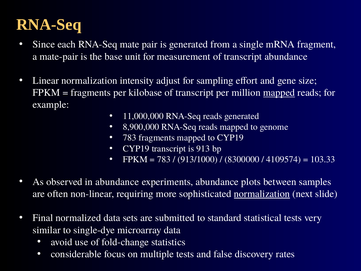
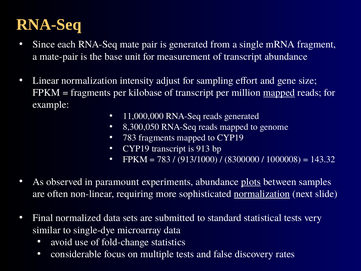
8,900,000: 8,900,000 -> 8,300,050 (141, 127)
4109574: 4109574 -> 1000008 (284, 159)
103.33: 103.33 -> 143.32 (323, 159)
in abundance: abundance -> paramount (117, 182)
plots underline: none -> present (251, 182)
